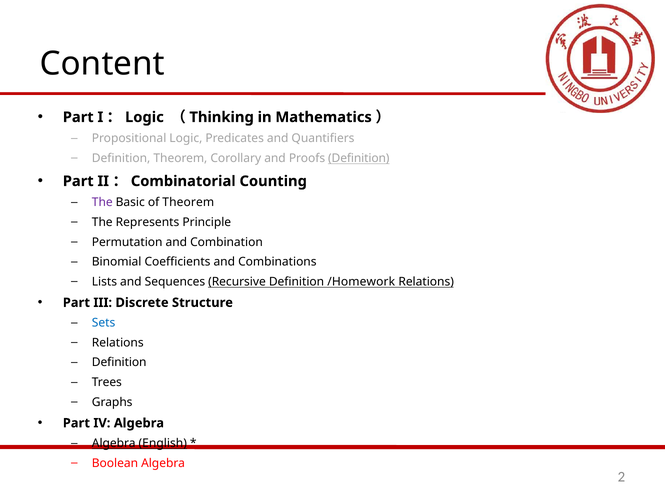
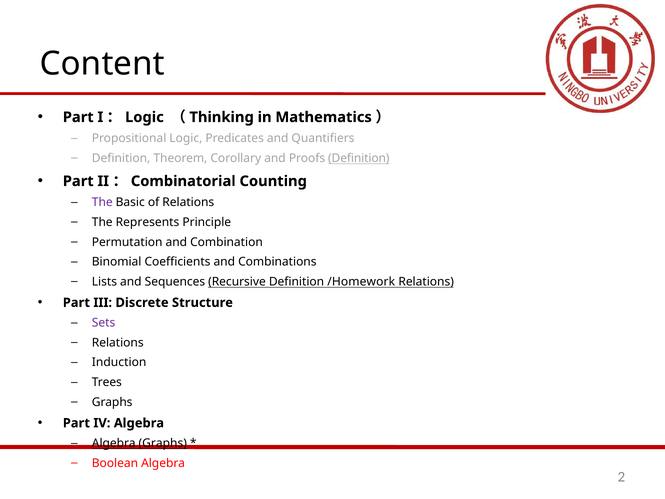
of Theorem: Theorem -> Relations (188, 202)
Sets colour: blue -> purple (104, 323)
Definition: Definition -> Induction (119, 362)
Algebra English: English -> Graphs (163, 443)
